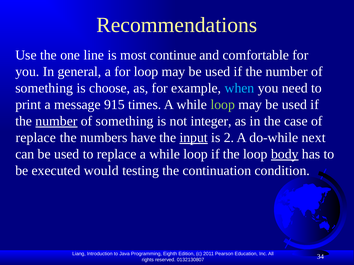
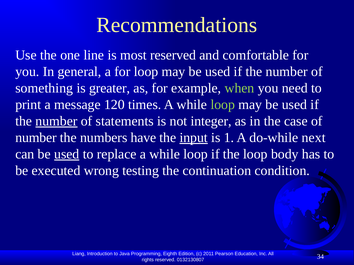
most continue: continue -> reserved (173, 55)
choose: choose -> greater (110, 88)
when colour: light blue -> light green (239, 88)
915: 915 -> 120 (114, 105)
something: something -> statements (125, 121)
replace: replace -> number (36, 138)
2: 2 -> 1 (229, 138)
used underline: none -> present (67, 154)
body underline: present -> none (285, 154)
would: would -> wrong (101, 171)
